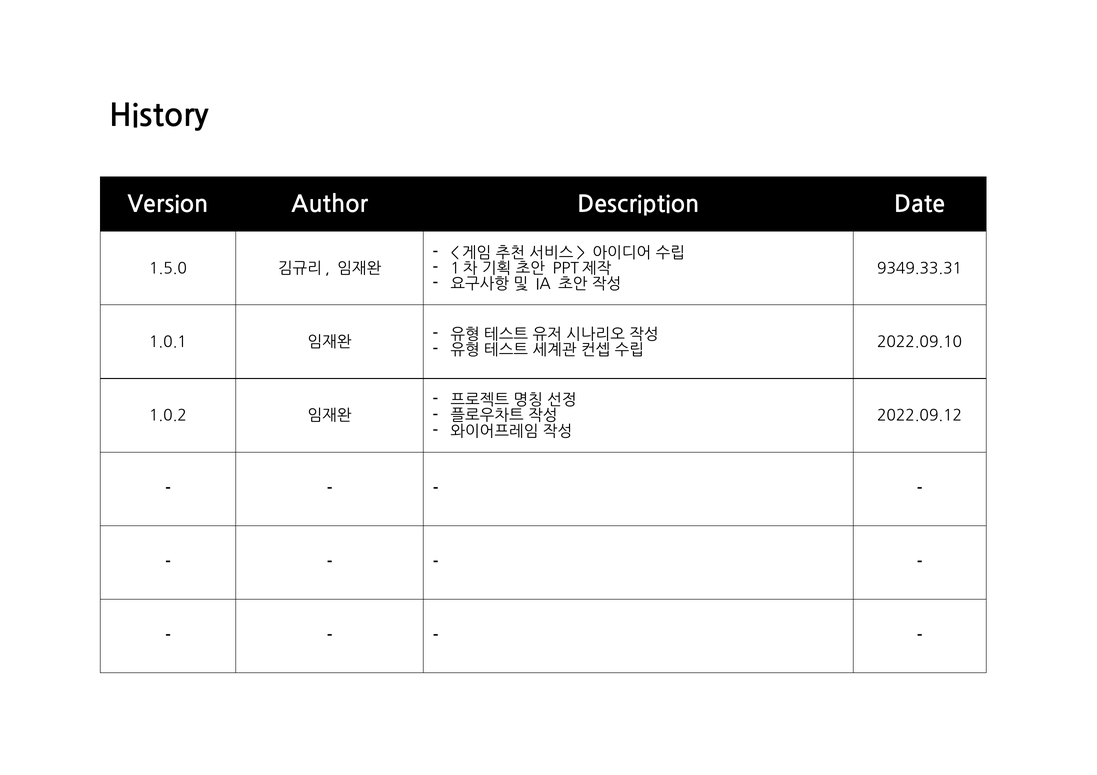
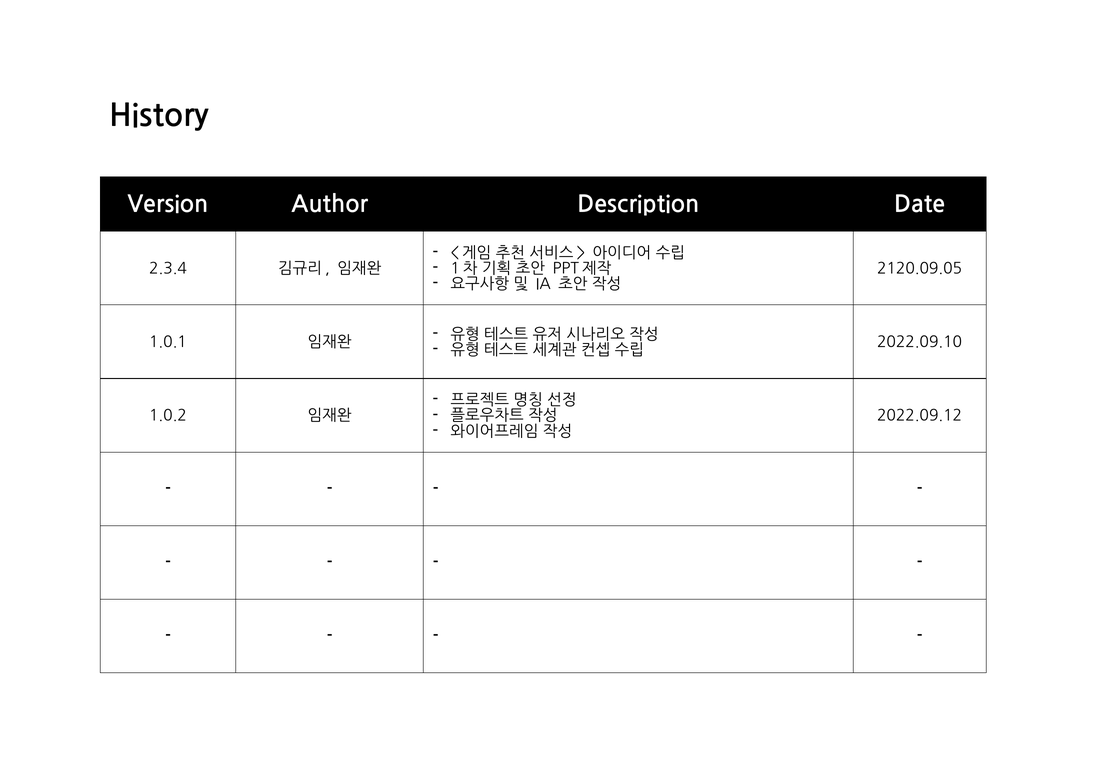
1.5.0: 1.5.0 -> 2.3.4 (168, 269)
9349.33.31: 9349.33.31 -> 2120.09.05 (920, 269)
